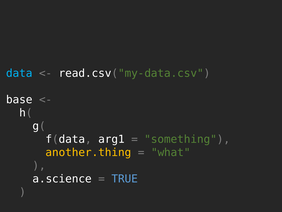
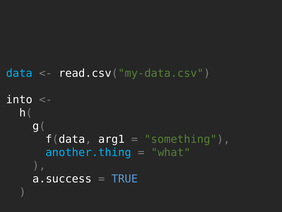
base: base -> into (19, 100)
another.thing colour: yellow -> light blue (88, 152)
a.science: a.science -> a.success (62, 179)
